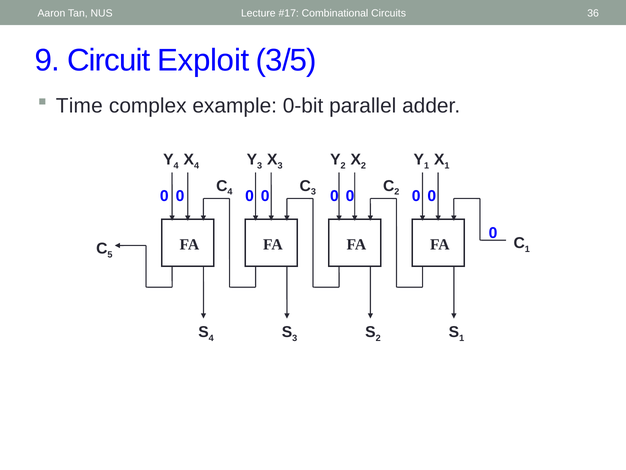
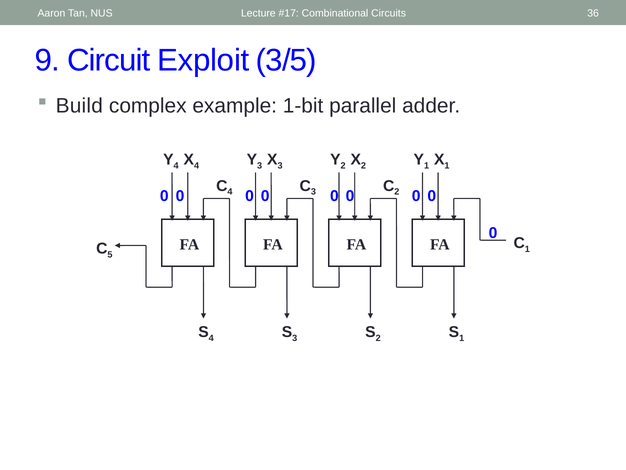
Time: Time -> Build (79, 106)
0-bit: 0-bit -> 1-bit (303, 106)
